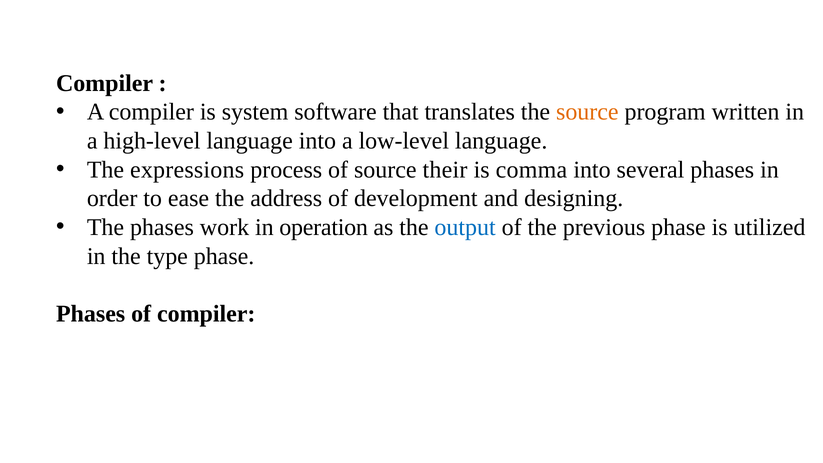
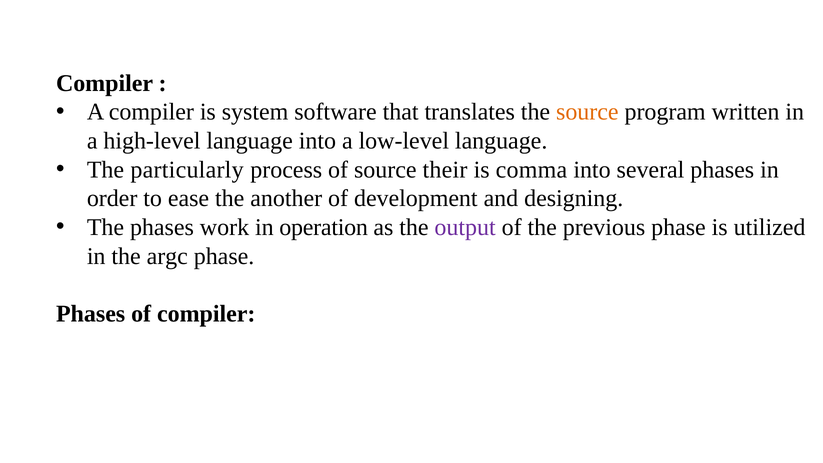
expressions: expressions -> particularly (187, 170)
address: address -> another (286, 198)
output colour: blue -> purple (465, 227)
type: type -> argc (167, 256)
